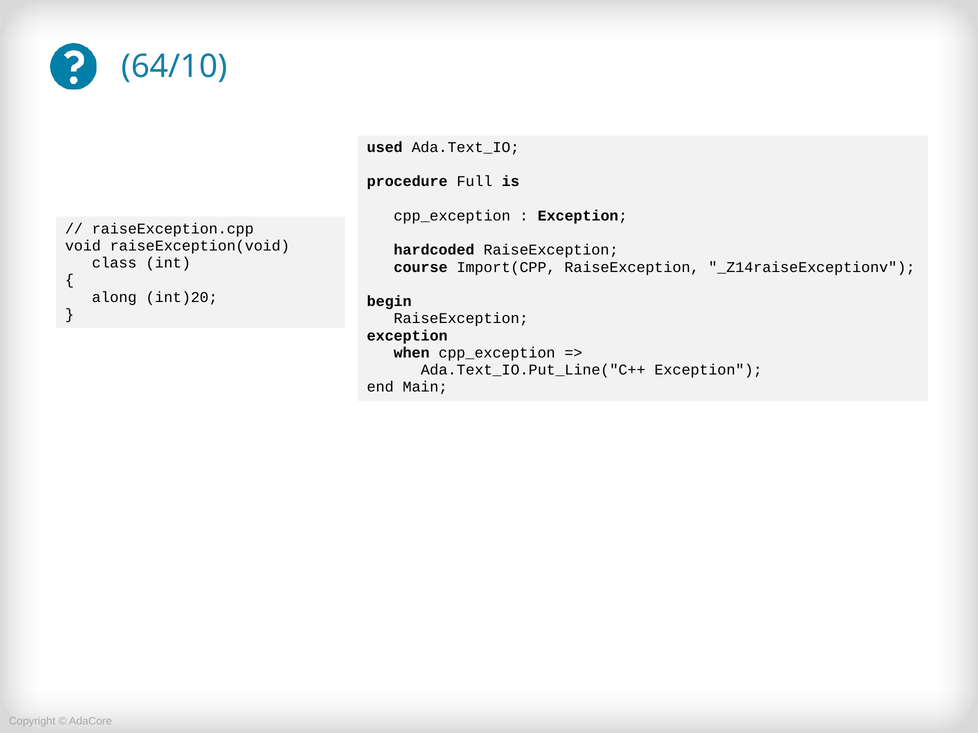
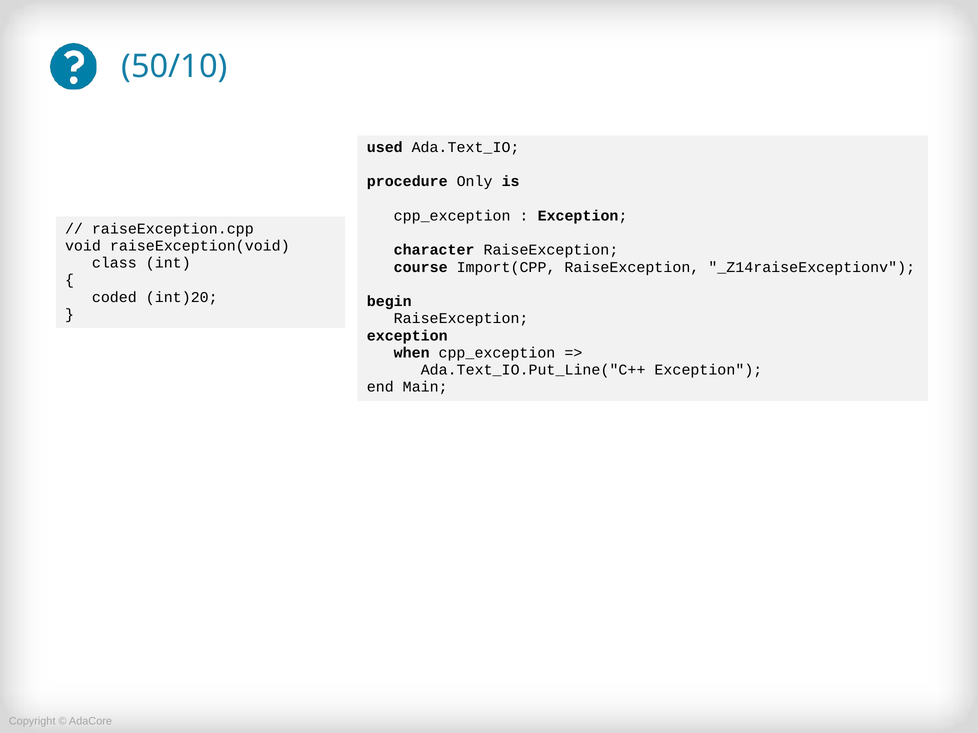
64/10: 64/10 -> 50/10 (174, 66)
Full: Full -> Only (475, 182)
hardcoded: hardcoded -> character (434, 250)
along: along -> coded (114, 297)
